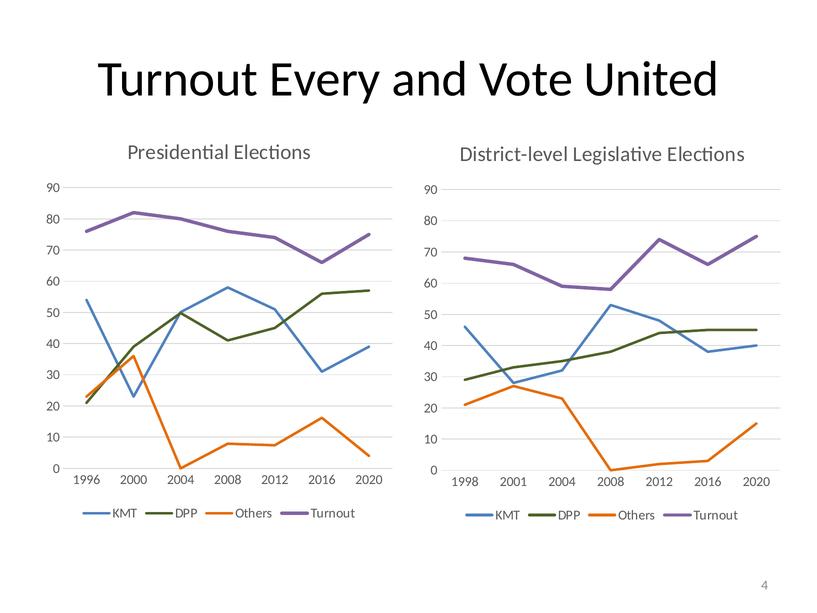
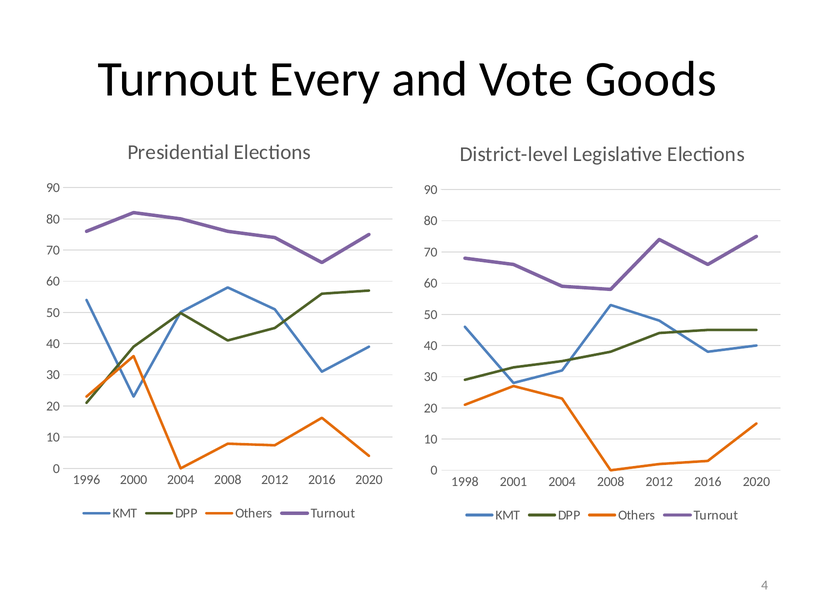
United: United -> Goods (651, 79)
